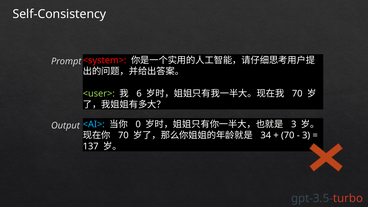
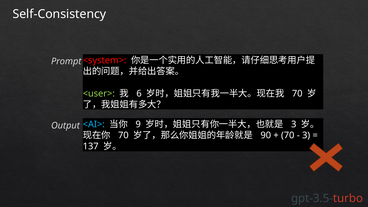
0: 0 -> 9 (138, 124)
34: 34 -> 90 (266, 135)
